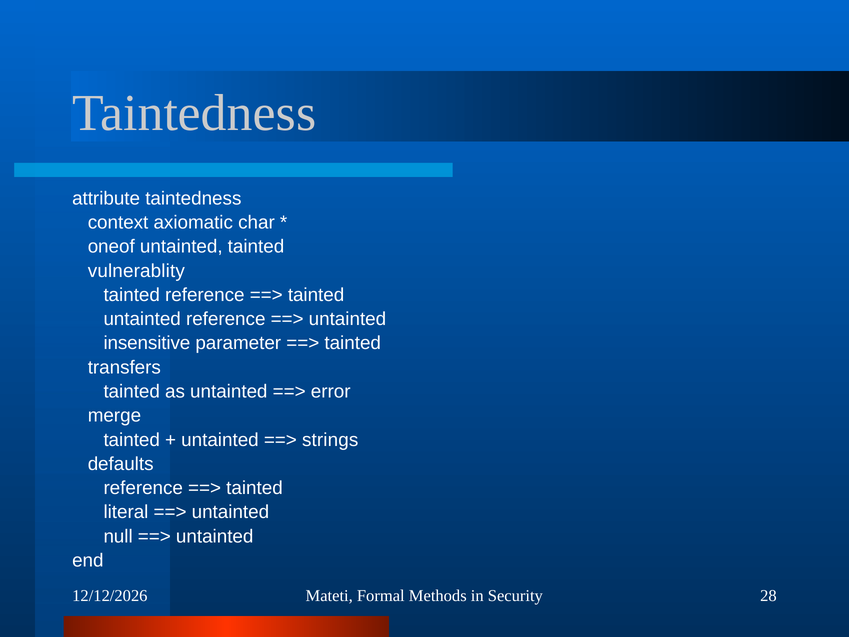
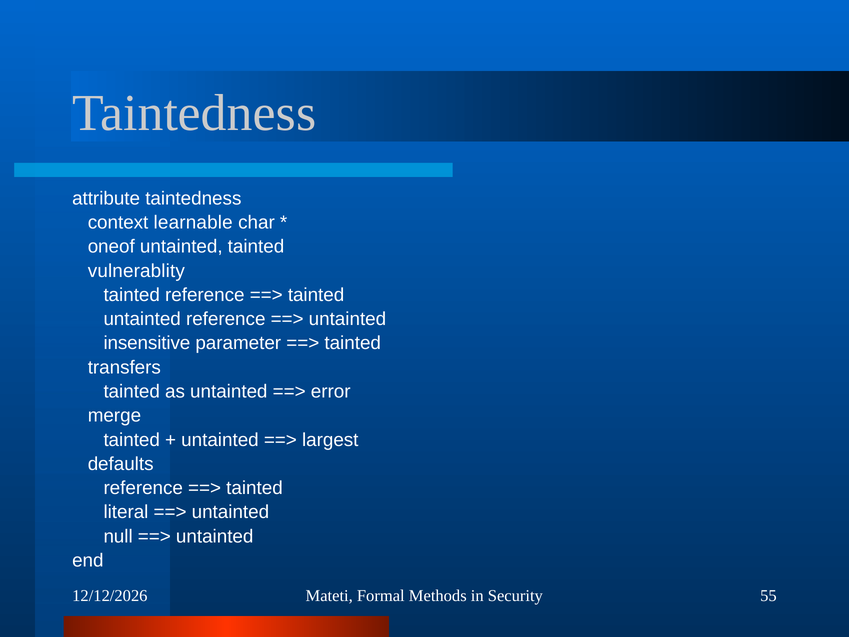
axiomatic: axiomatic -> learnable (193, 222)
strings: strings -> largest (330, 440)
28: 28 -> 55 (768, 595)
